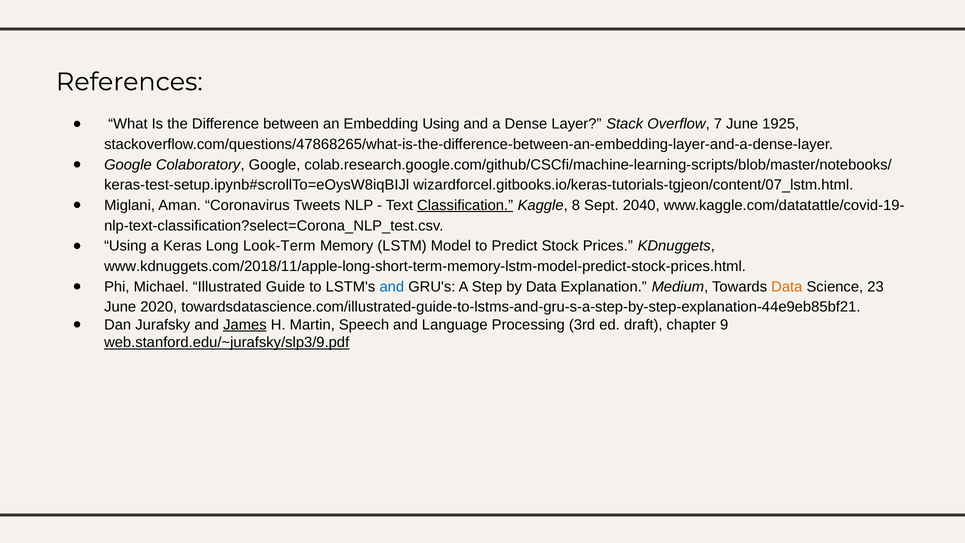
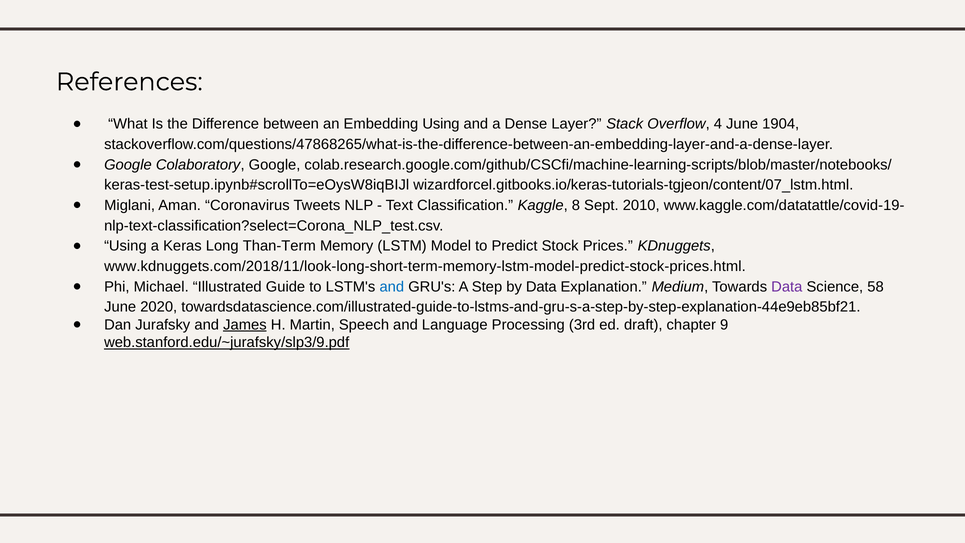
7: 7 -> 4 (718, 124)
1925: 1925 -> 1904 (781, 124)
Classification underline: present -> none (465, 205)
2040: 2040 -> 2010 (641, 205)
Look-Term: Look-Term -> Than-Term (279, 246)
www.kdnuggets.com/2018/11/apple-long-short-term-memory-lstm-model-predict-stock-prices.html: www.kdnuggets.com/2018/11/apple-long-short-term-memory-lstm-model-predict-stock-prices.html -> www.kdnuggets.com/2018/11/look-long-short-term-memory-lstm-model-predict-stock-prices.html (425, 266)
Data colour: orange -> purple (787, 287)
23: 23 -> 58 (875, 287)
